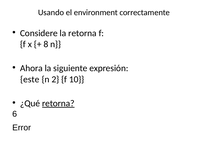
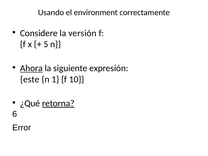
la retorna: retorna -> versión (82, 33)
8: 8 -> 5 (46, 44)
Ahora underline: none -> present (31, 68)
2: 2 -> 1 (55, 79)
